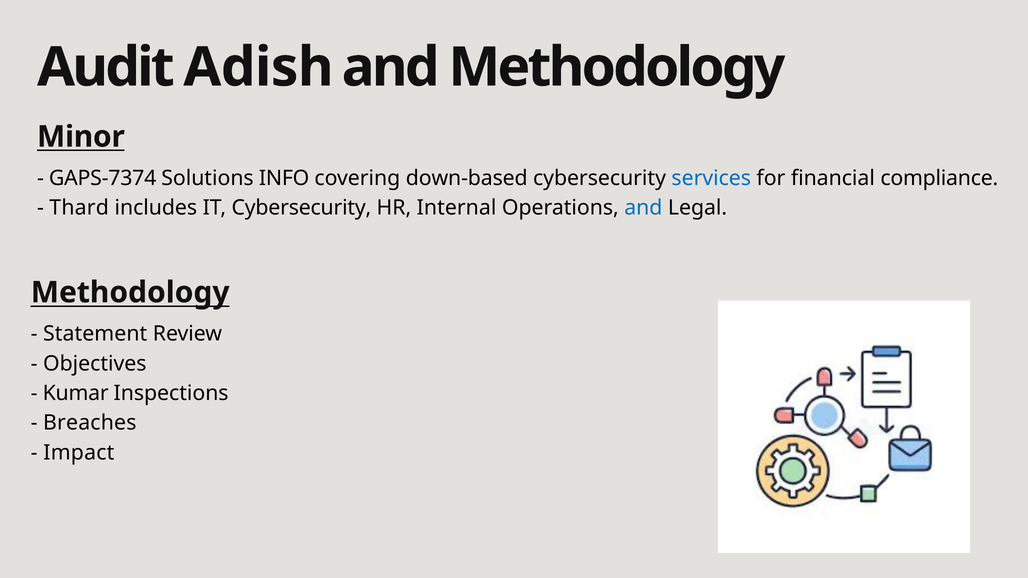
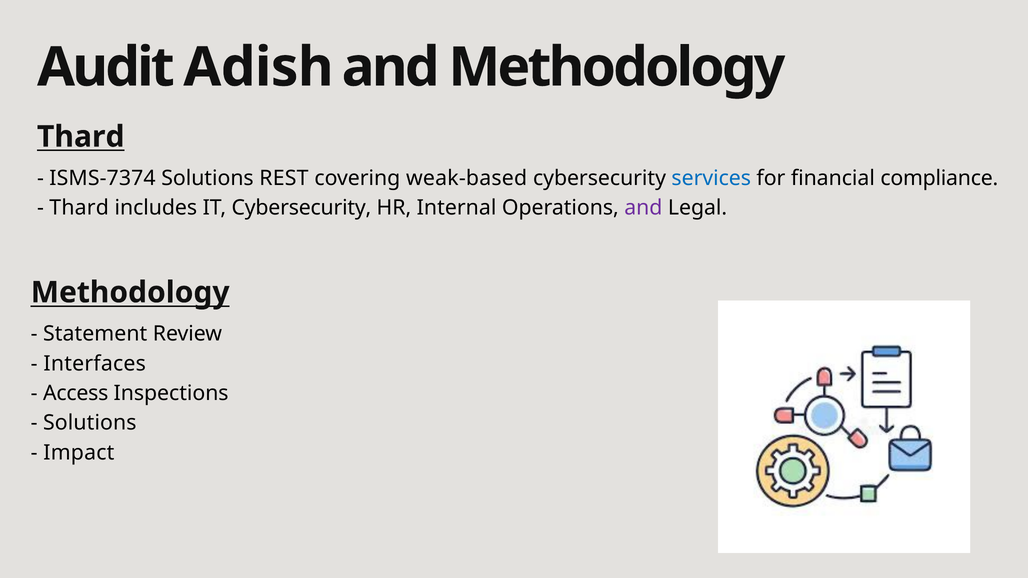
Minor: Minor -> Thard (81, 137)
GAPS-7374: GAPS-7374 -> ISMS-7374 (102, 178)
INFO: INFO -> REST (284, 178)
down-based: down-based -> weak-based (467, 178)
and colour: blue -> purple (643, 208)
Objectives: Objectives -> Interfaces (95, 364)
Kumar: Kumar -> Access (76, 393)
Breaches: Breaches -> Solutions (90, 423)
